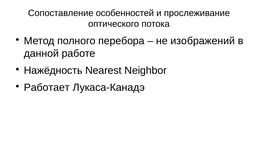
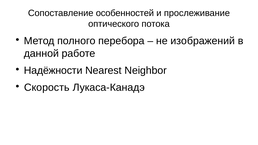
Нажёдность: Нажёдность -> Надёжности (53, 71)
Работает: Работает -> Скорость (47, 88)
